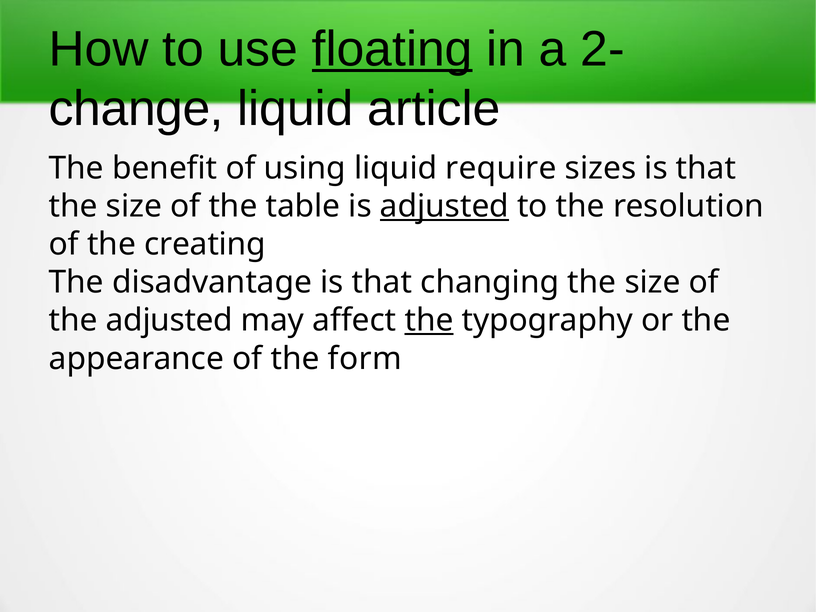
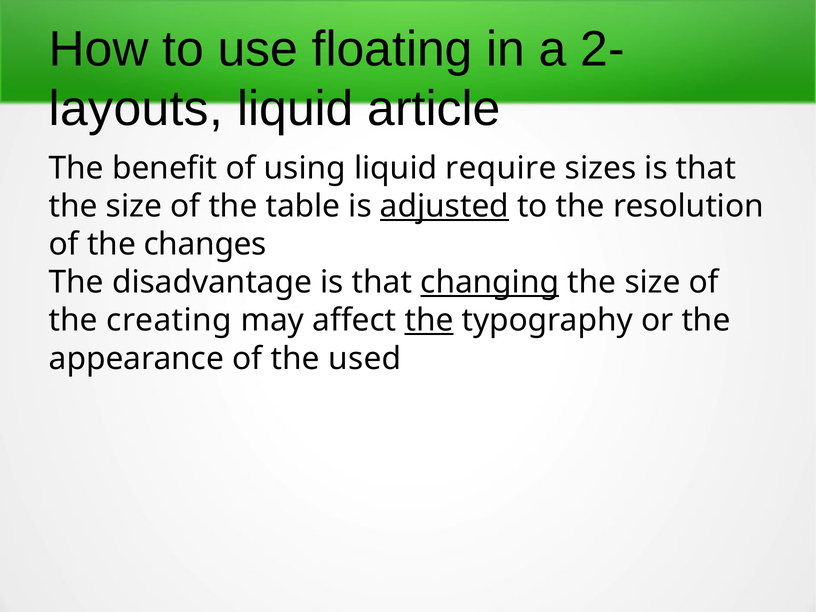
floating underline: present -> none (392, 49)
change: change -> layouts (136, 109)
creating: creating -> changes (205, 244)
changing underline: none -> present (490, 282)
the adjusted: adjusted -> creating (169, 320)
form: form -> used (365, 359)
